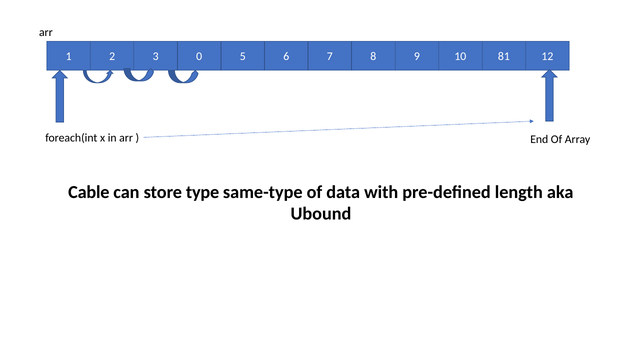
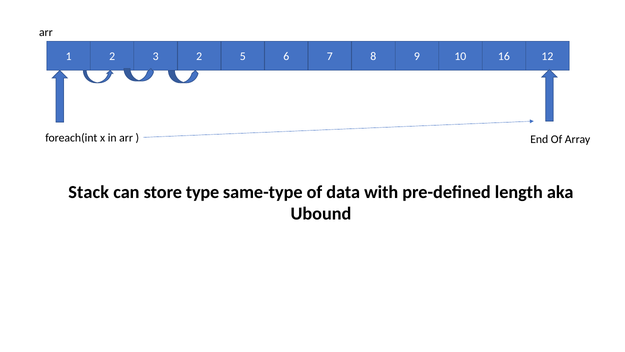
3 0: 0 -> 2 (199, 57)
81: 81 -> 16 (504, 57)
Cable: Cable -> Stack (89, 192)
